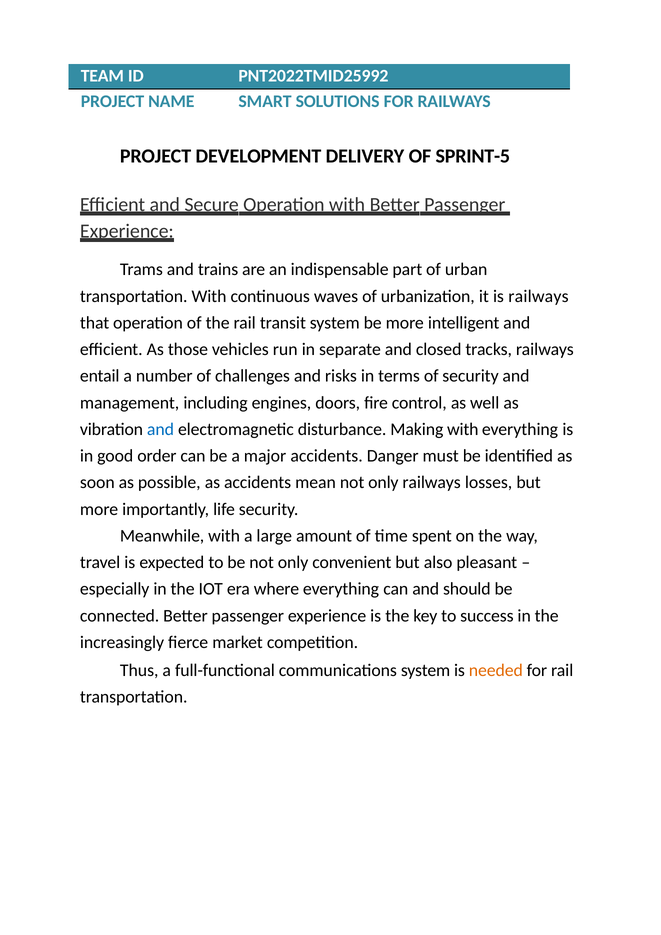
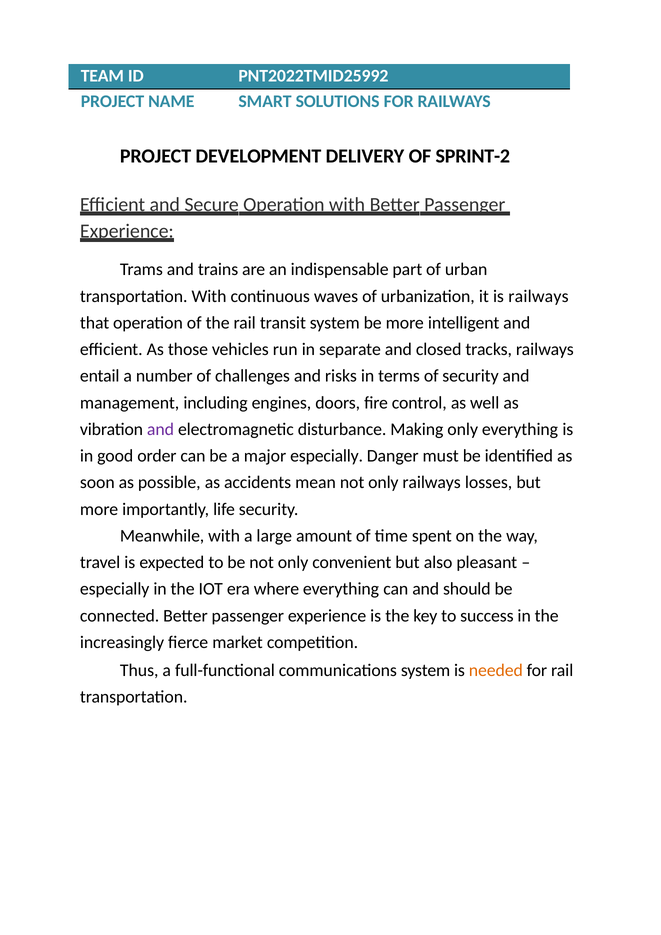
SPRINT-5: SPRINT-5 -> SPRINT-2 (473, 156)
and colour: blue -> purple (161, 430)
Making with: with -> only (463, 430)
major accidents: accidents -> especially (327, 456)
